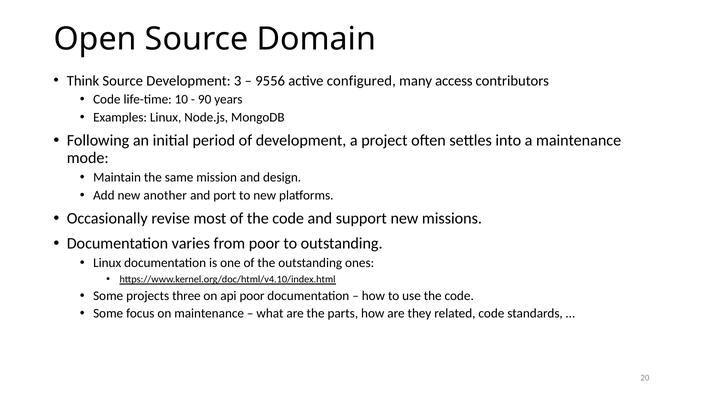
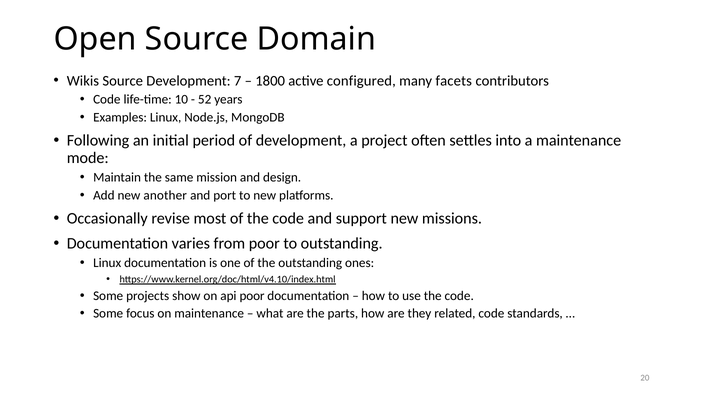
Think: Think -> Wikis (83, 81)
3: 3 -> 7 (238, 81)
9556: 9556 -> 1800 (270, 81)
access: access -> facets (454, 81)
90: 90 -> 52 (205, 99)
three: three -> show (186, 295)
